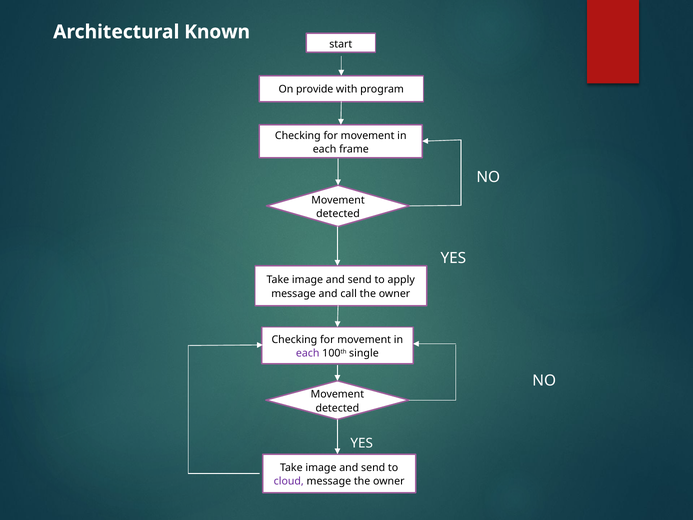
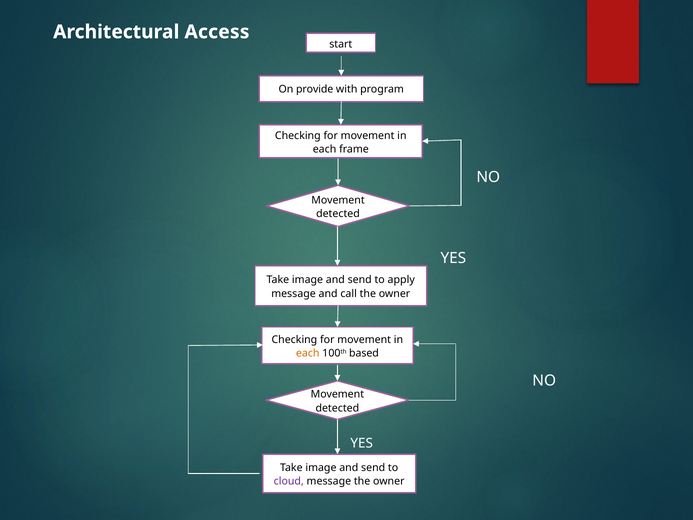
Known: Known -> Access (217, 32)
each colour: purple -> orange (308, 353)
single: single -> based (364, 353)
